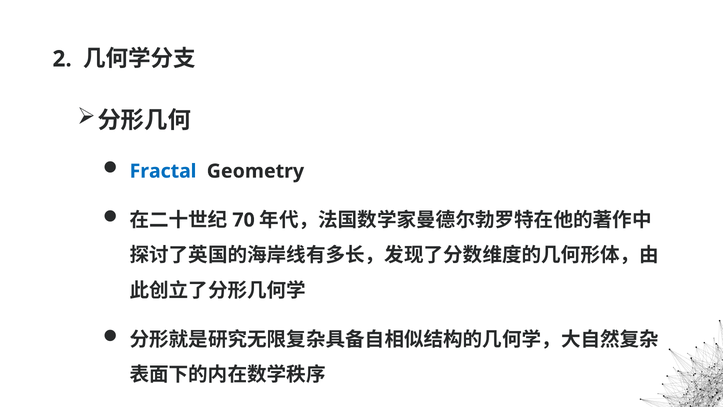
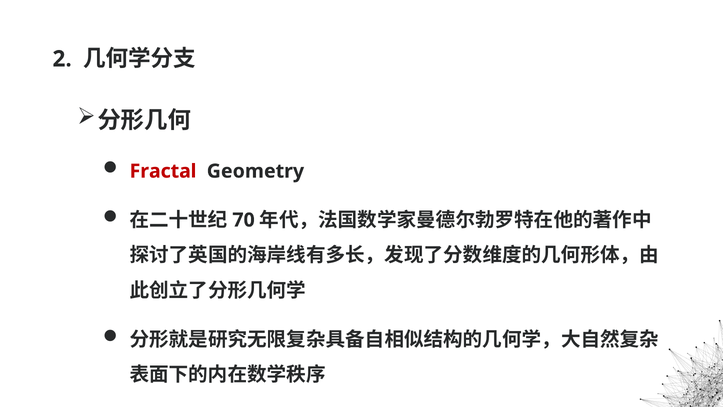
Fractal colour: blue -> red (163, 171)
